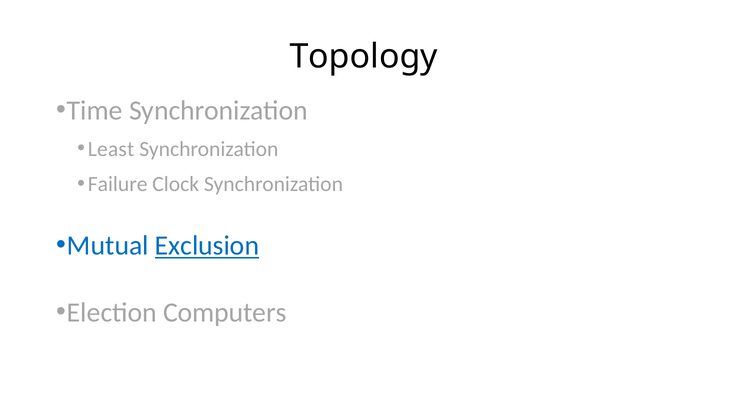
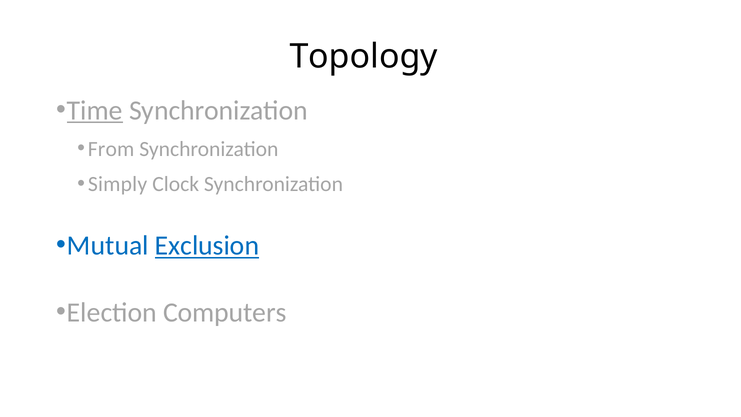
Time underline: none -> present (95, 110)
Least: Least -> From (111, 149)
Failure: Failure -> Simply (118, 184)
